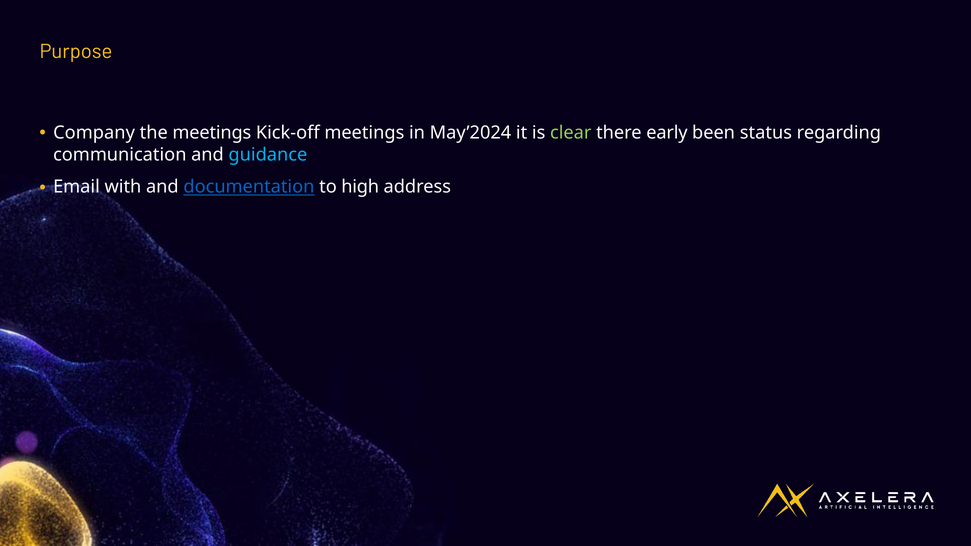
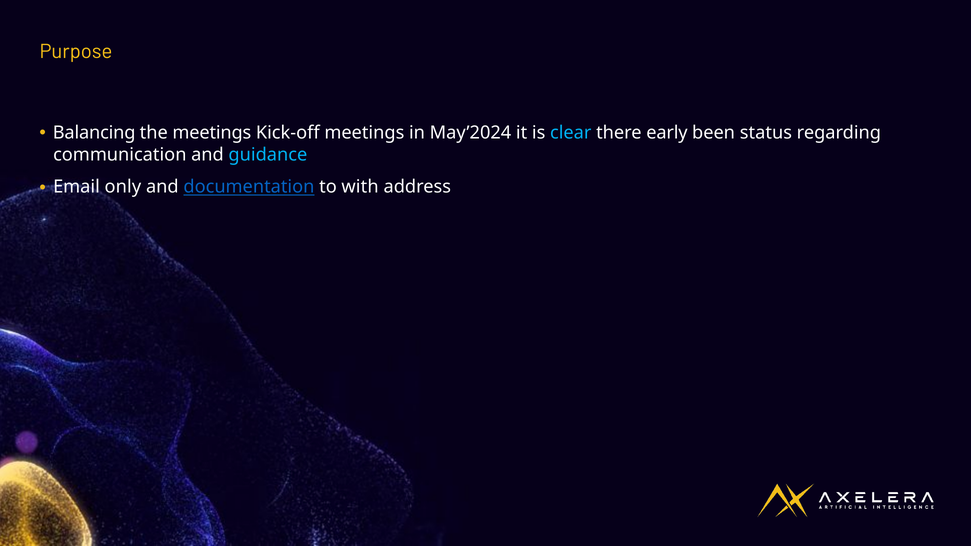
Company: Company -> Balancing (94, 133)
clear colour: light green -> light blue (571, 133)
with: with -> only (123, 187)
high: high -> with (360, 187)
